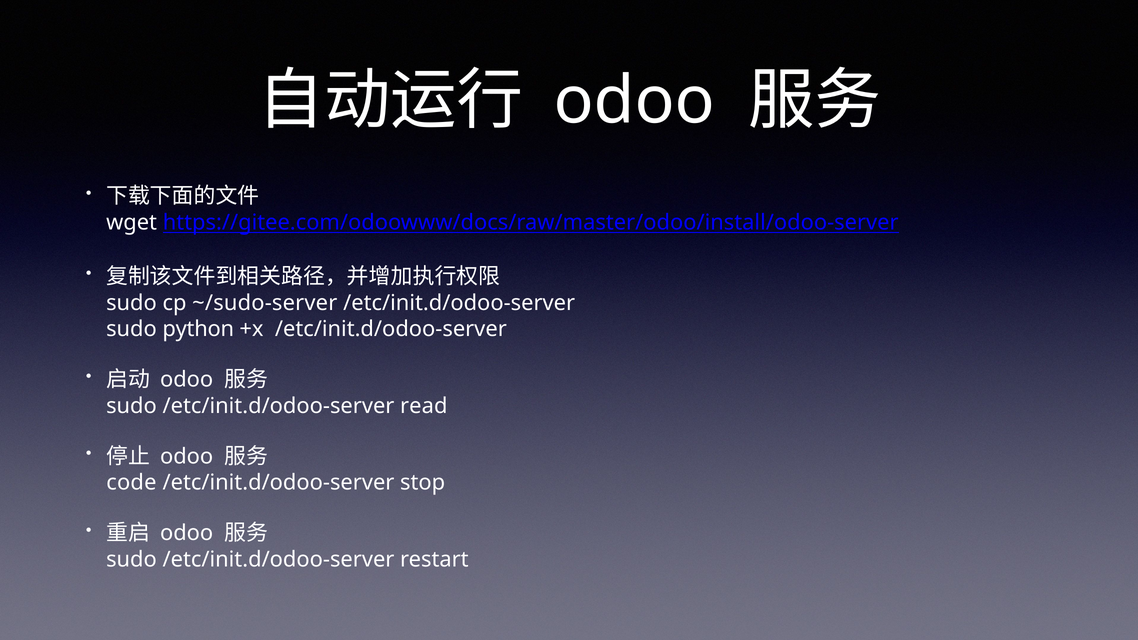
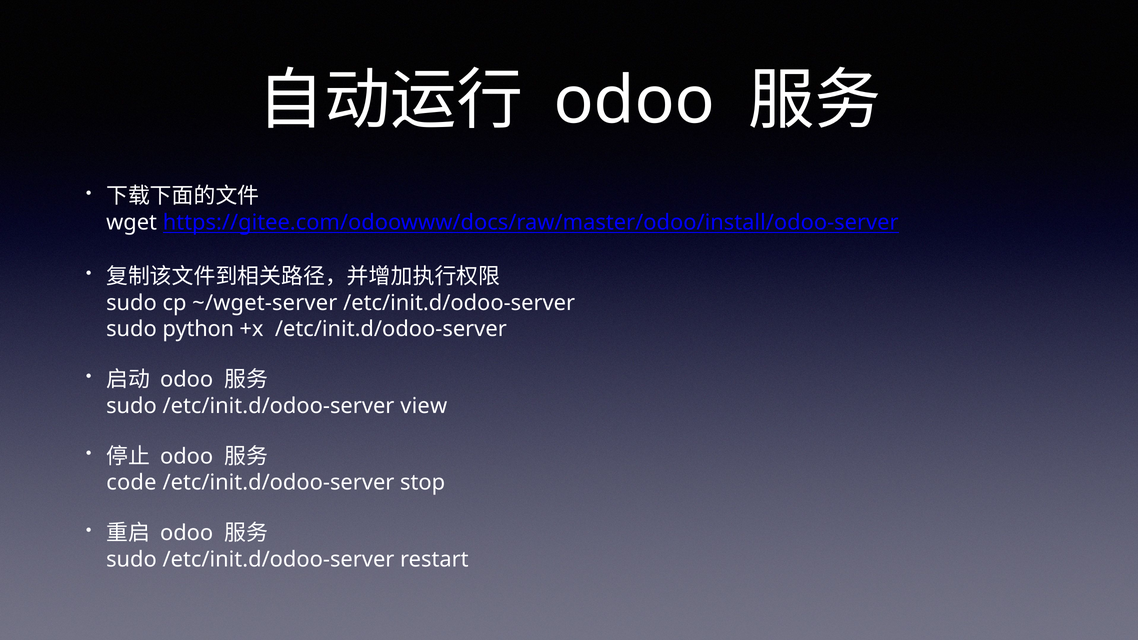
~/sudo-server: ~/sudo-server -> ~/wget-server (265, 303)
read: read -> view (424, 406)
